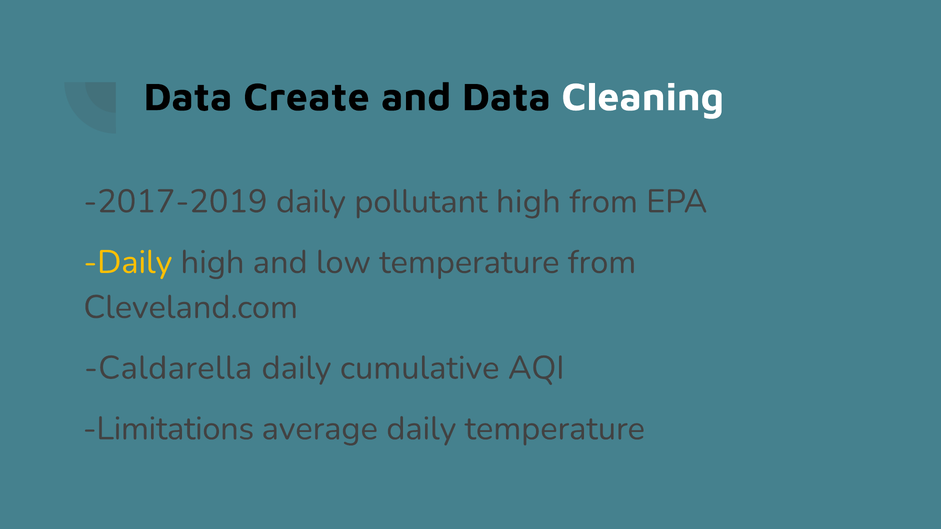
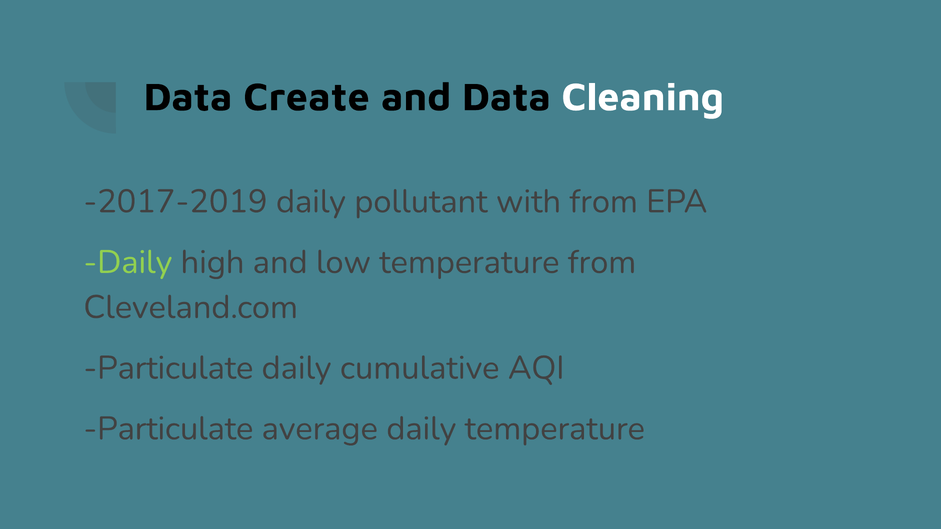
pollutant high: high -> with (529, 202)
Daily colour: yellow -> light green (128, 262)
Caldarella: Caldarella -> Particulate (168, 368)
Limitations: Limitations -> Particulate (168, 429)
